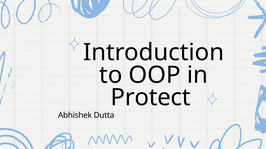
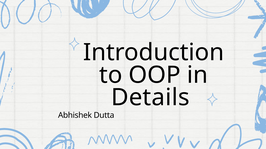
Protect: Protect -> Details (150, 98)
